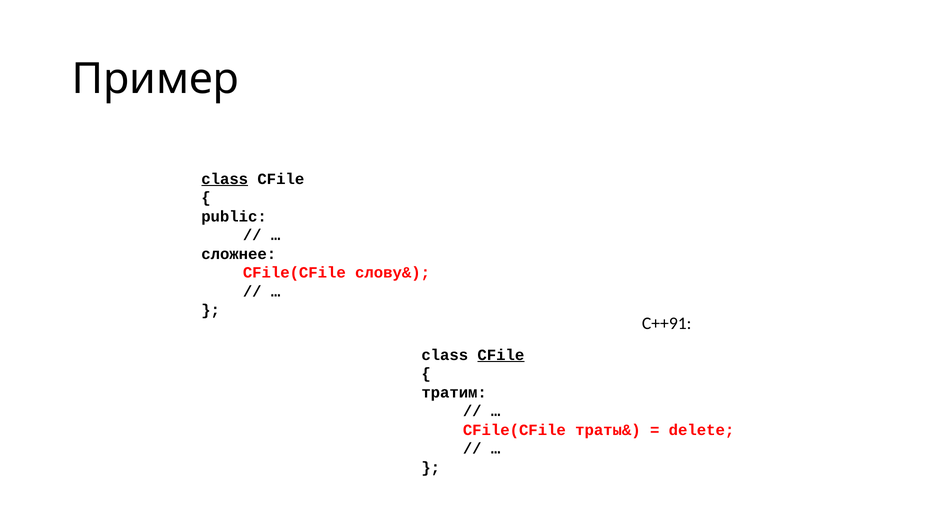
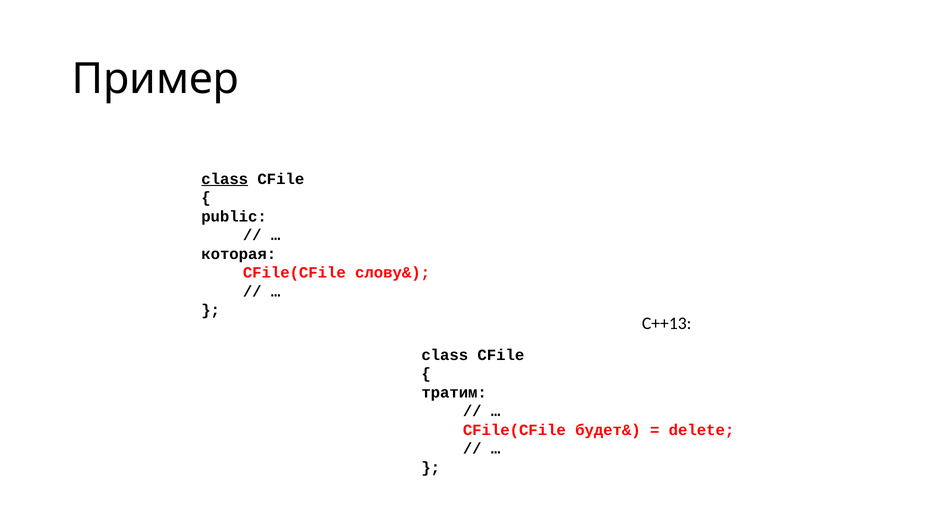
сложнее: сложнее -> которая (239, 254)
C++91: C++91 -> C++13 (667, 323)
CFile underline: present -> none (501, 355)
траты&: траты& -> будет& (608, 430)
